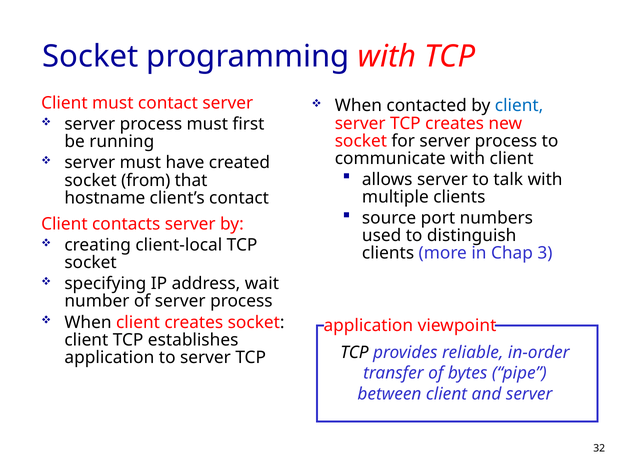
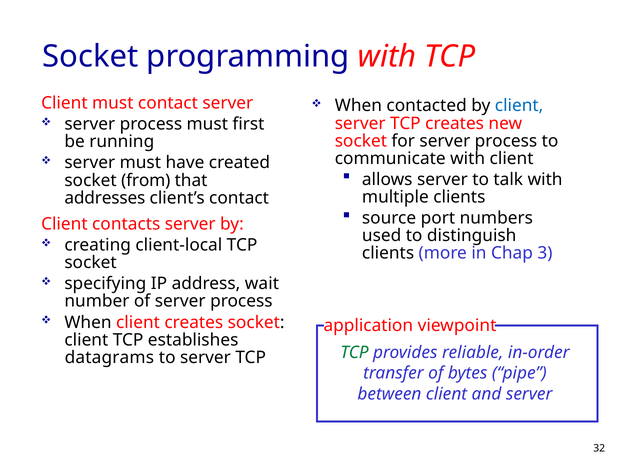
hostname: hostname -> addresses (105, 198)
TCP colour: black -> green (354, 353)
application: application -> datagrams (109, 358)
